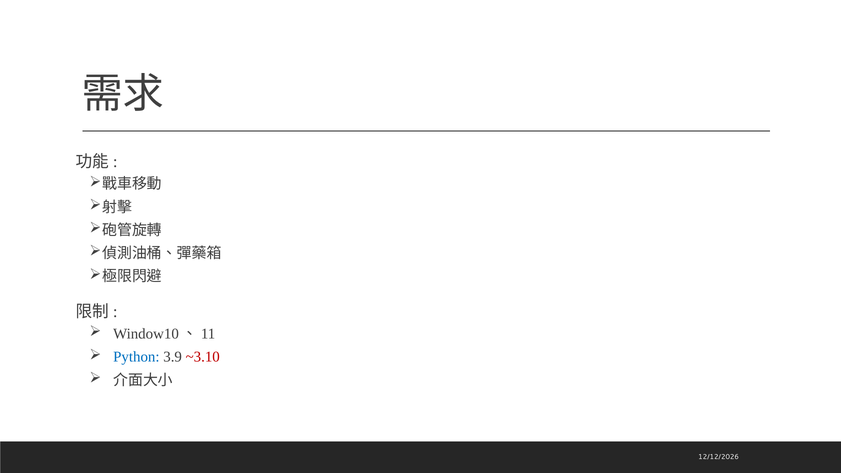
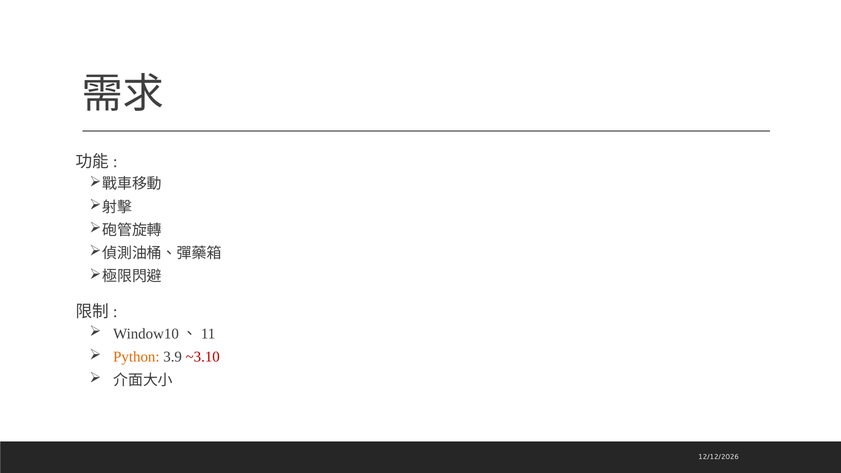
Python colour: blue -> orange (136, 357)
